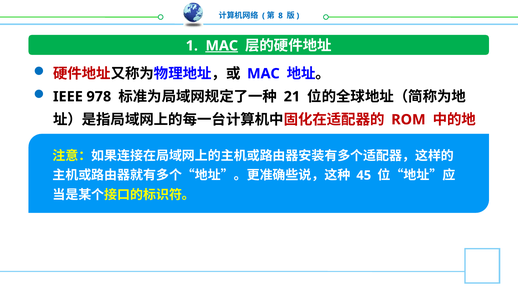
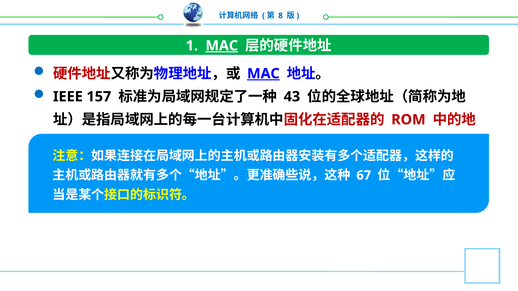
MAC underline: none -> present (263, 74)
978: 978 -> 157 (99, 97)
21: 21 -> 43 (292, 97)
45: 45 -> 67 (364, 176)
